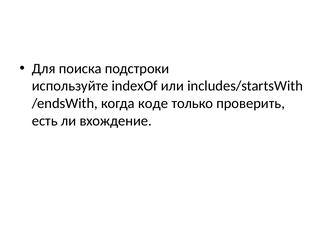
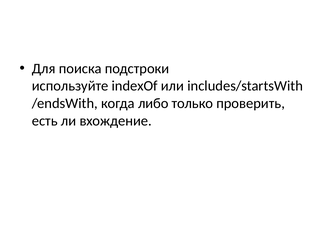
коде: коде -> либо (153, 103)
